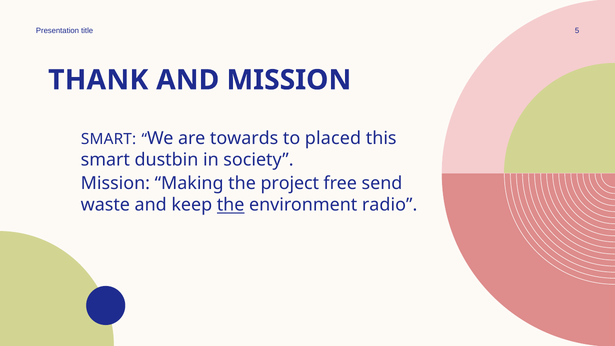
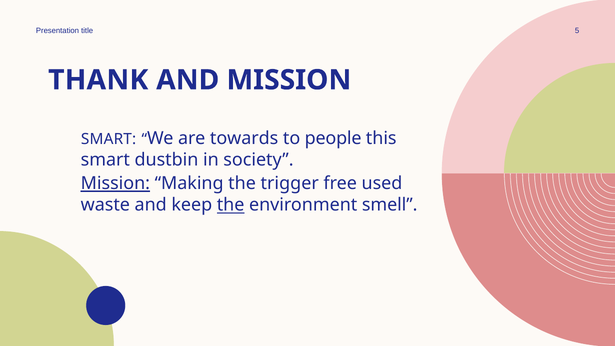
placed: placed -> people (333, 138)
Mission underline: none -> present (115, 183)
project: project -> trigger (290, 183)
send: send -> used (382, 183)
radio: radio -> smell (390, 205)
